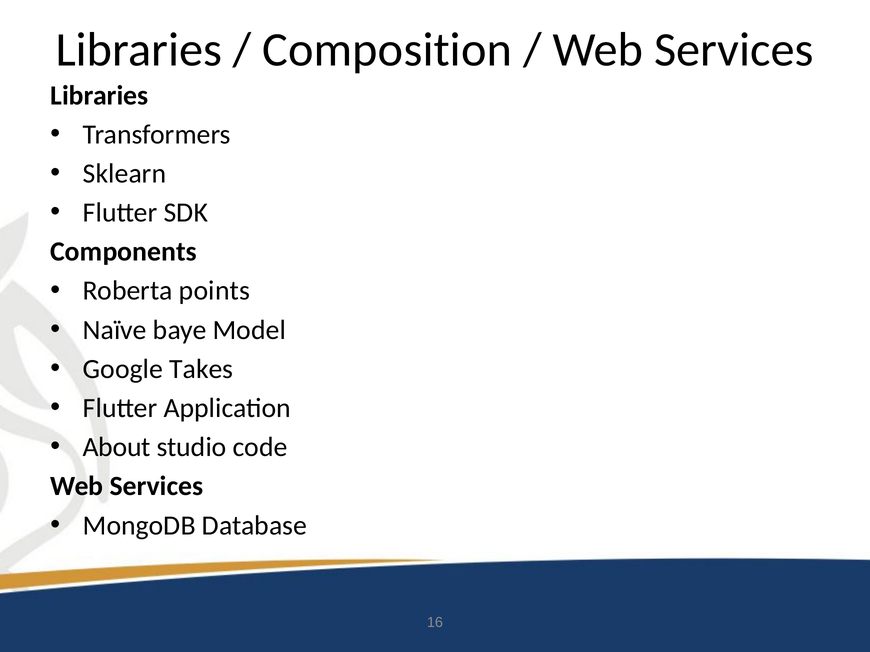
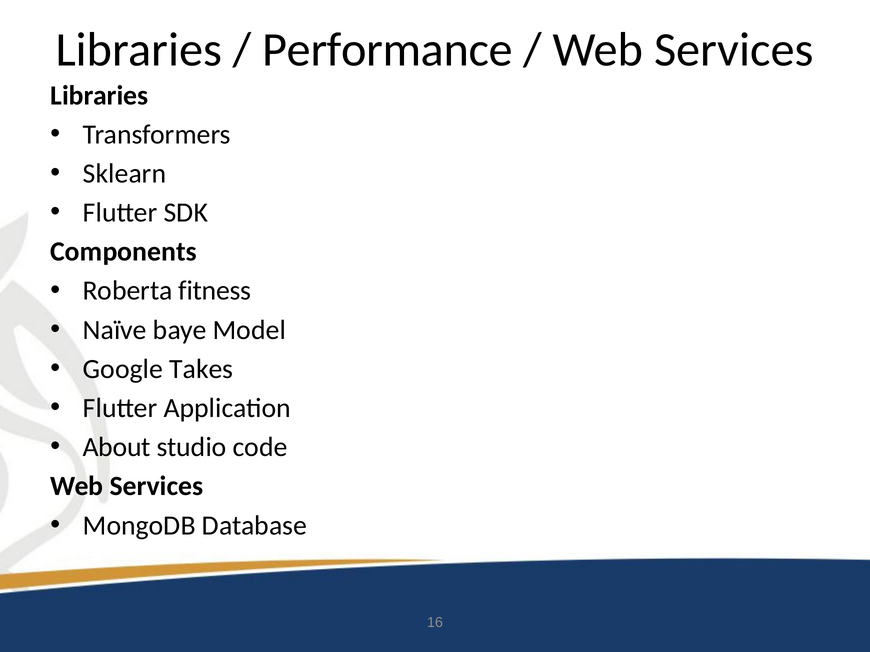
Composition: Composition -> Performance (387, 50)
points: points -> fitness (215, 291)
